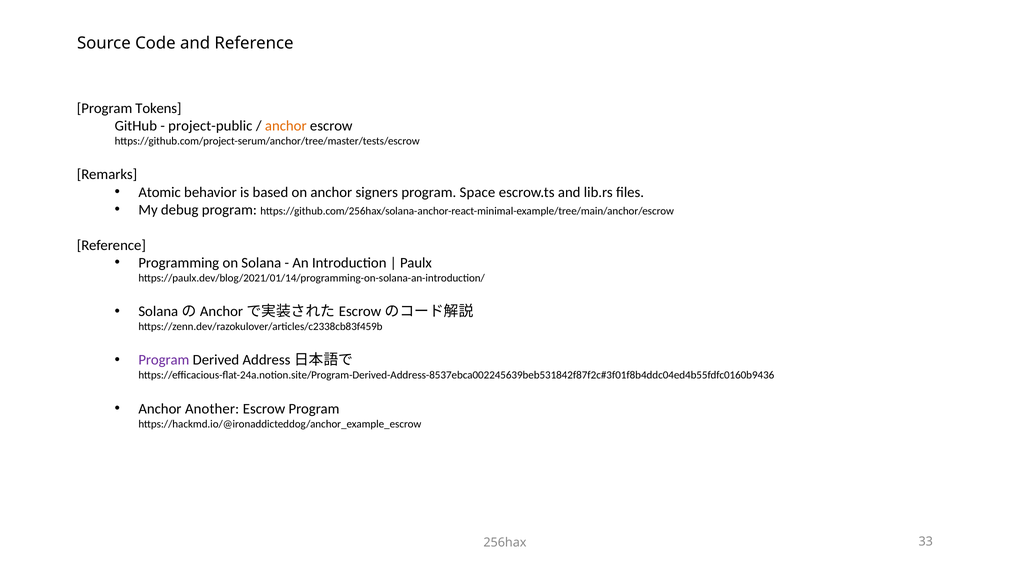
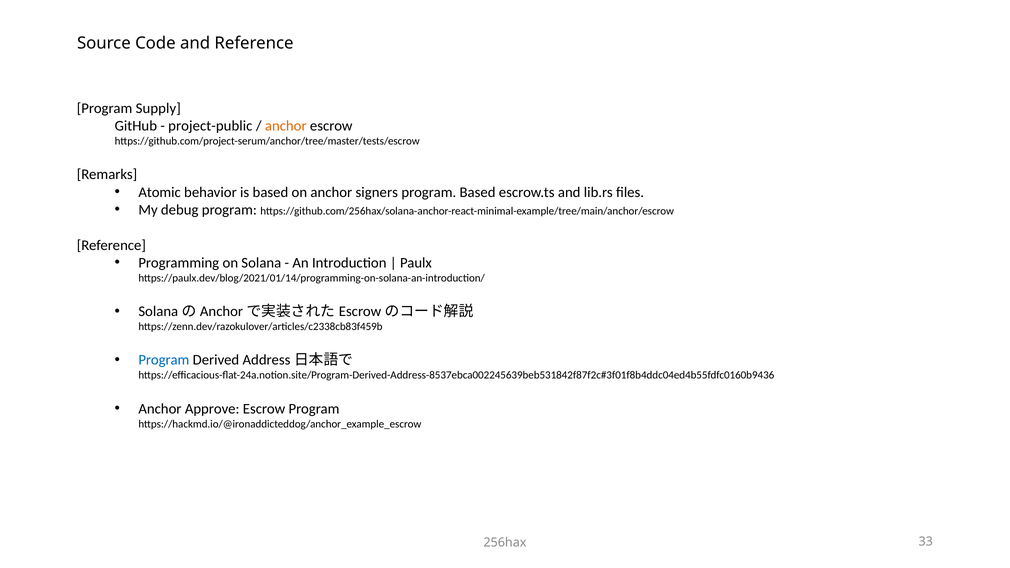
Tokens: Tokens -> Supply (158, 108)
program Space: Space -> Based (478, 192)
Program colour: purple -> blue (164, 360)
Another: Another -> Approve (212, 409)
